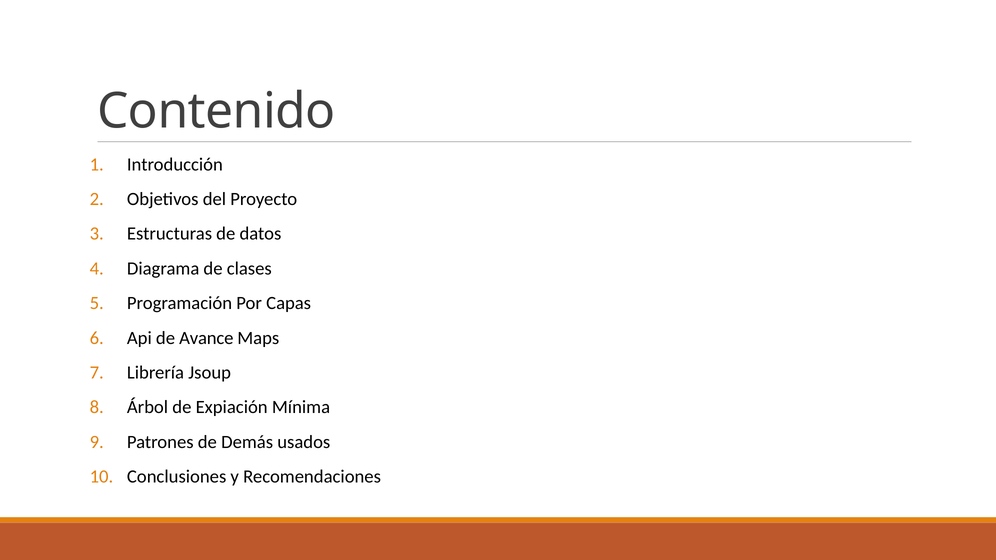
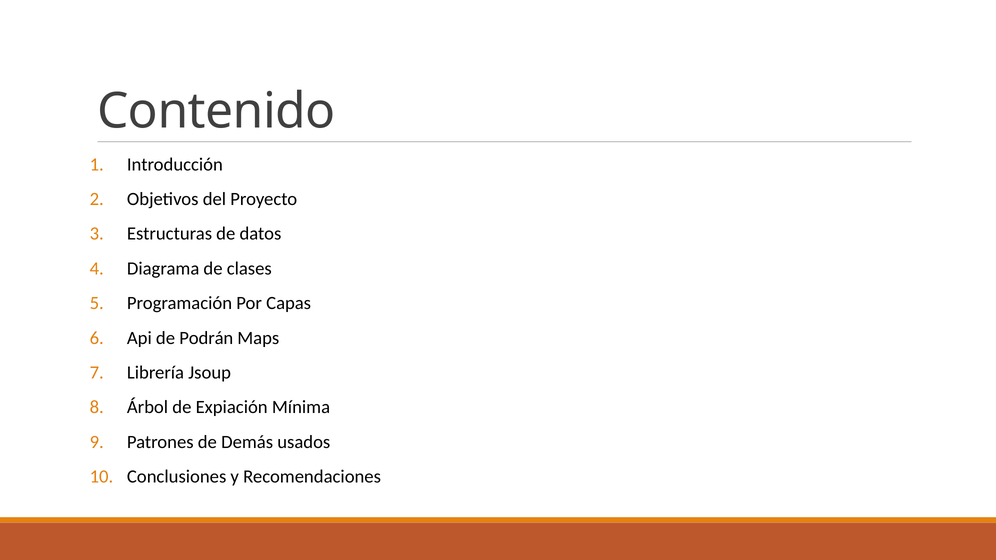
Avance: Avance -> Podrán (206, 338)
